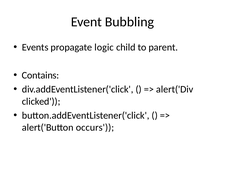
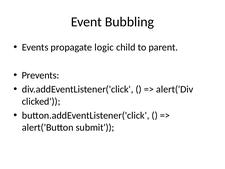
Contains: Contains -> Prevents (40, 75)
occurs: occurs -> submit (95, 127)
